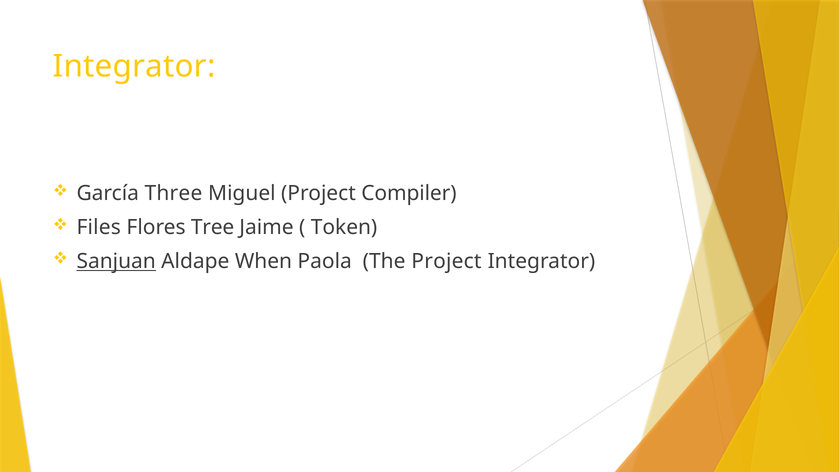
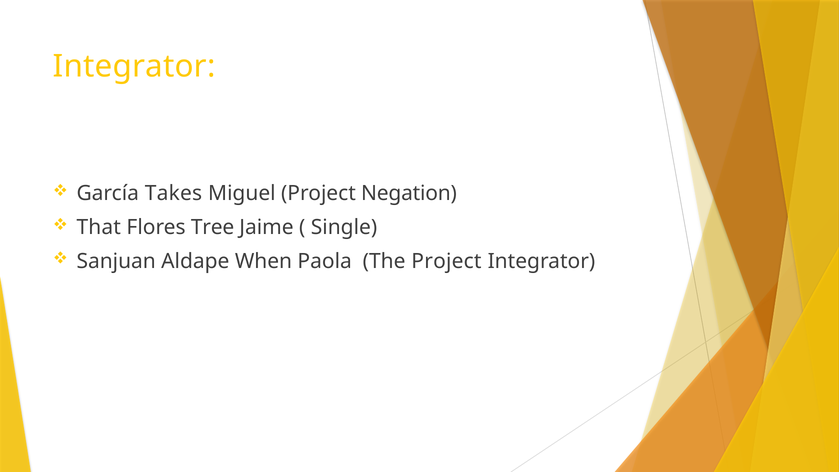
Three: Three -> Takes (173, 194)
Compiler: Compiler -> Negation (409, 194)
Files: Files -> That (99, 227)
Token: Token -> Single (344, 227)
Sanjuan underline: present -> none (116, 261)
